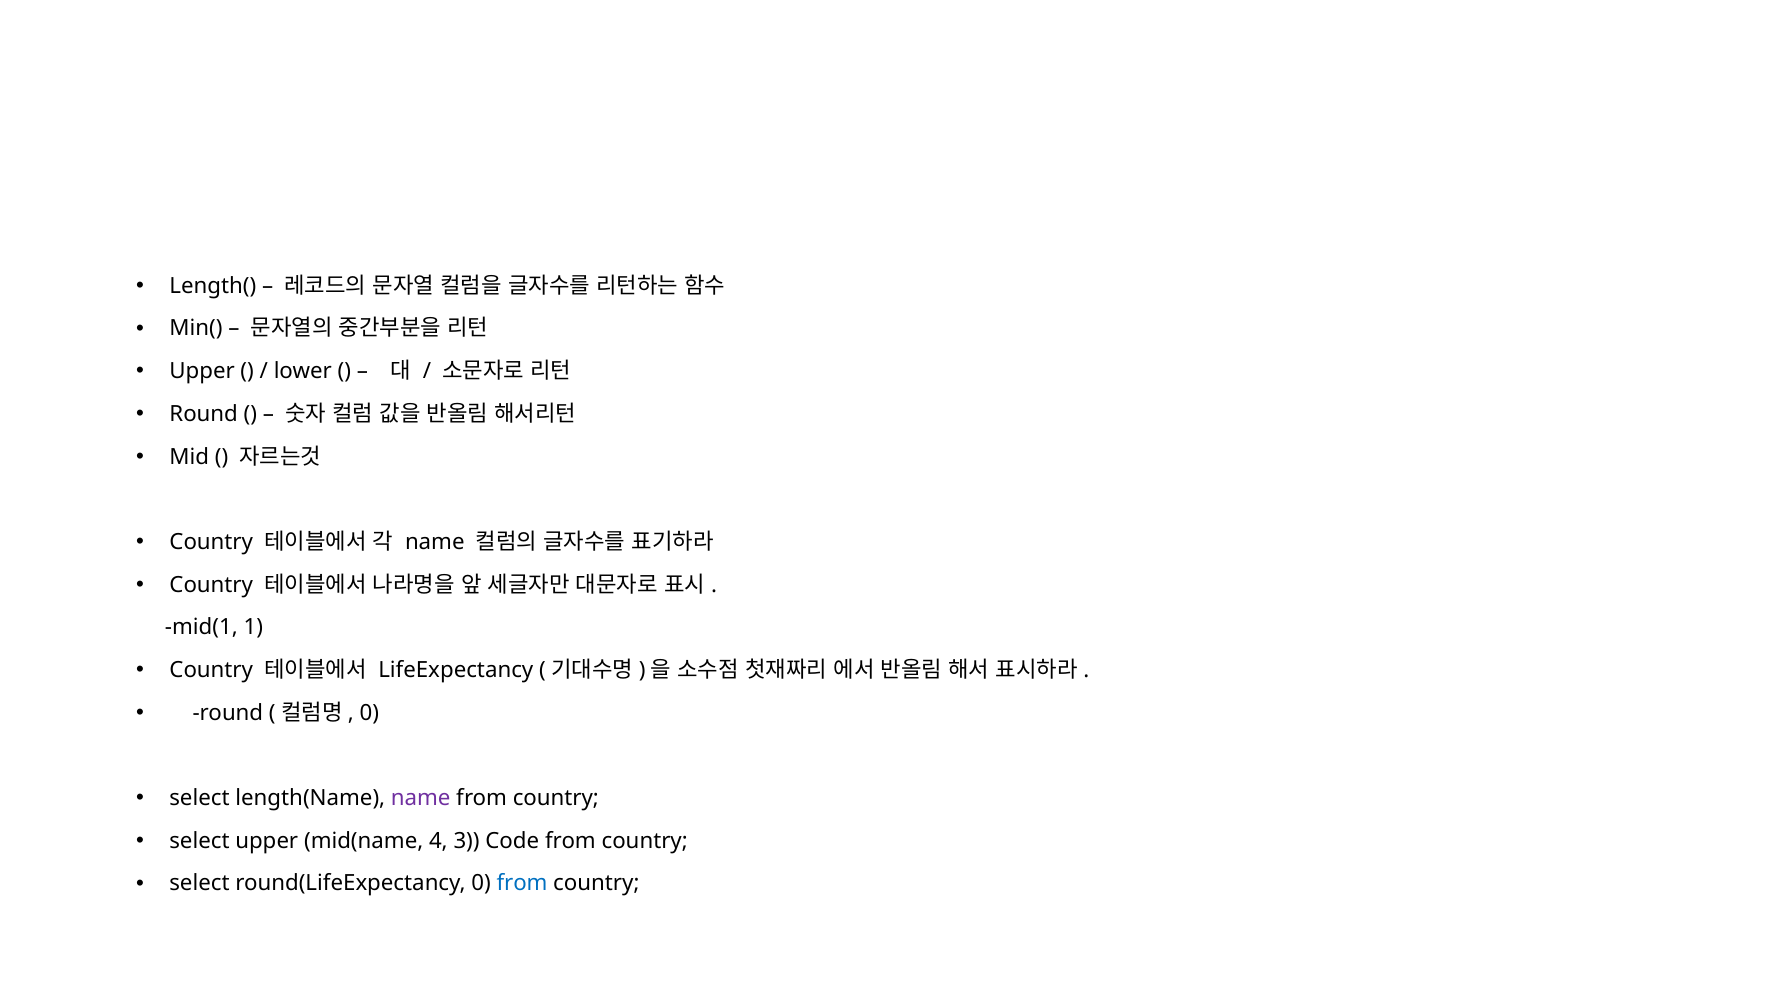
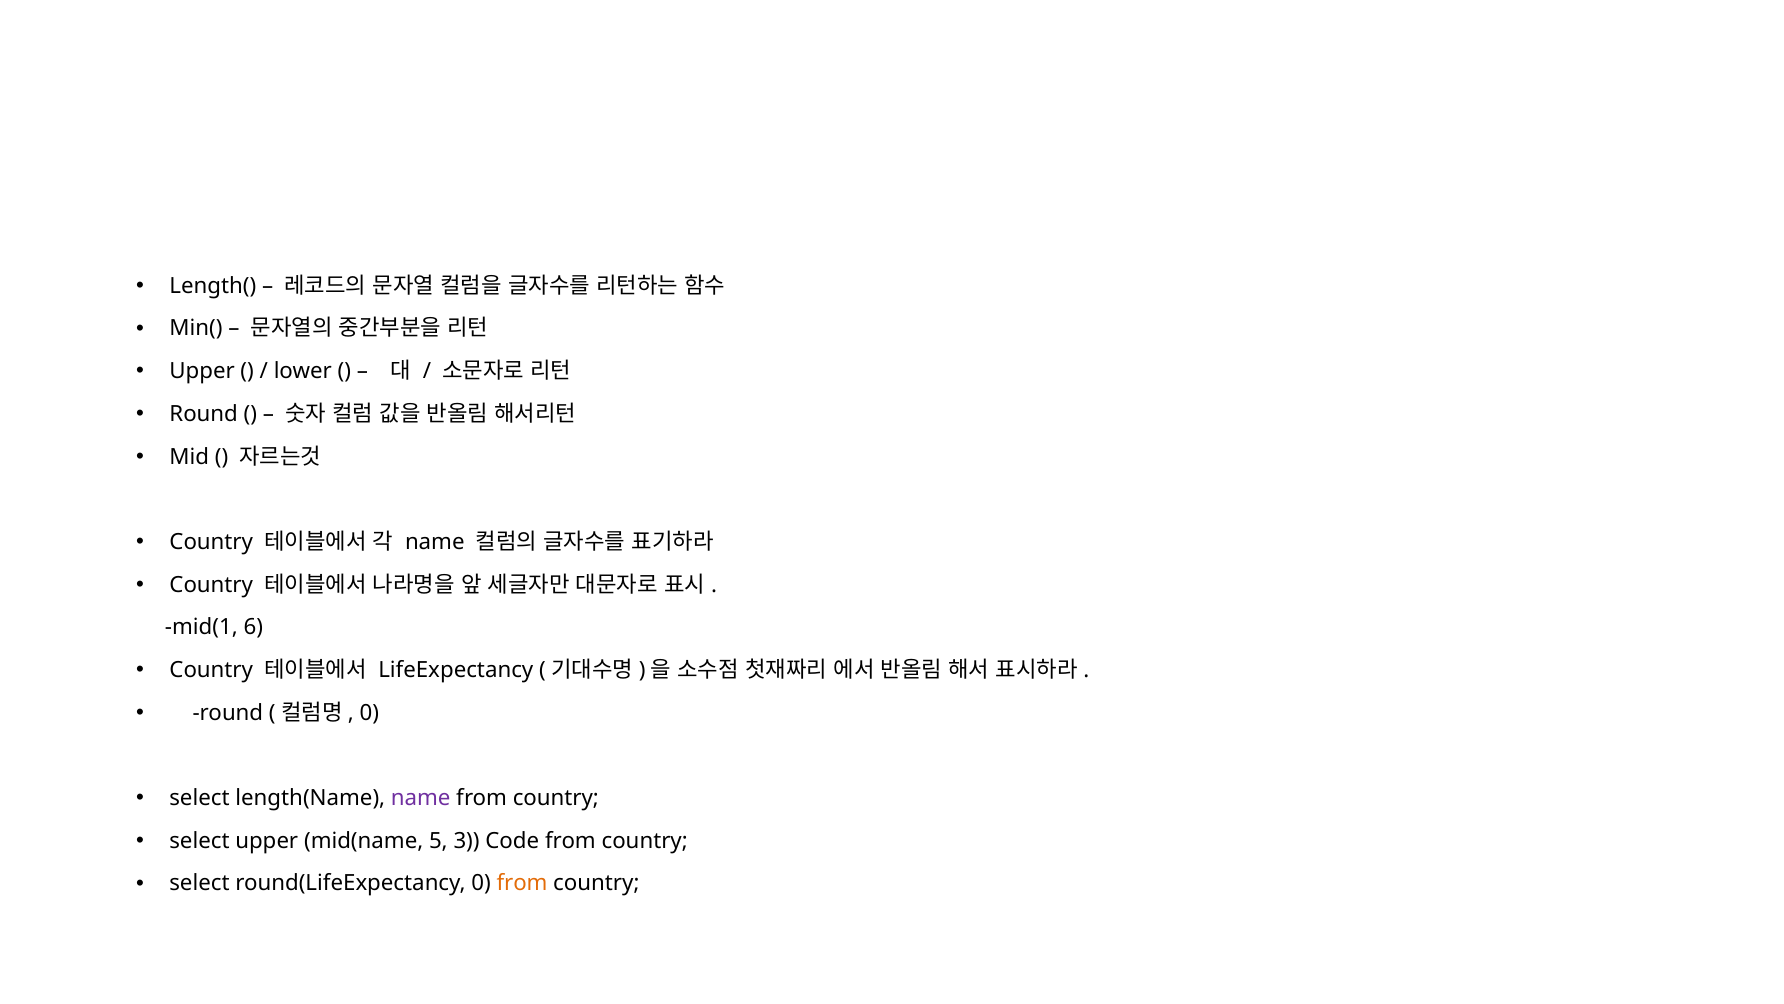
1: 1 -> 6 (253, 627)
4: 4 -> 5 (438, 840)
from colour: blue -> orange (522, 883)
